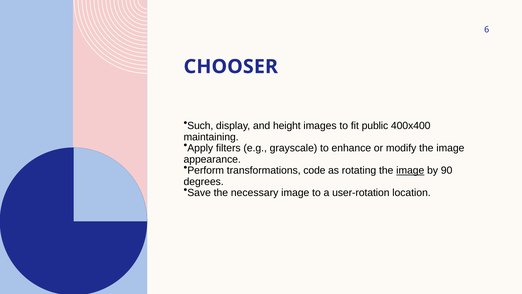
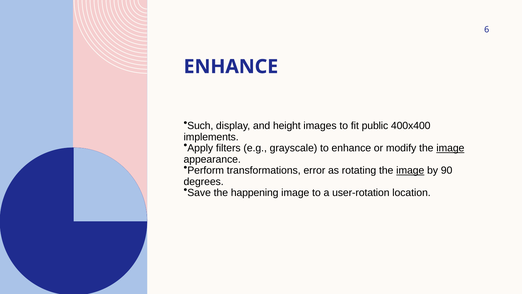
CHOOSER: CHOOSER -> ENHANCE (231, 67)
maintaining: maintaining -> implements (211, 137)
image underline: none -> present (450, 148)
code: code -> error (314, 170)
necessary: necessary -> happening (255, 193)
